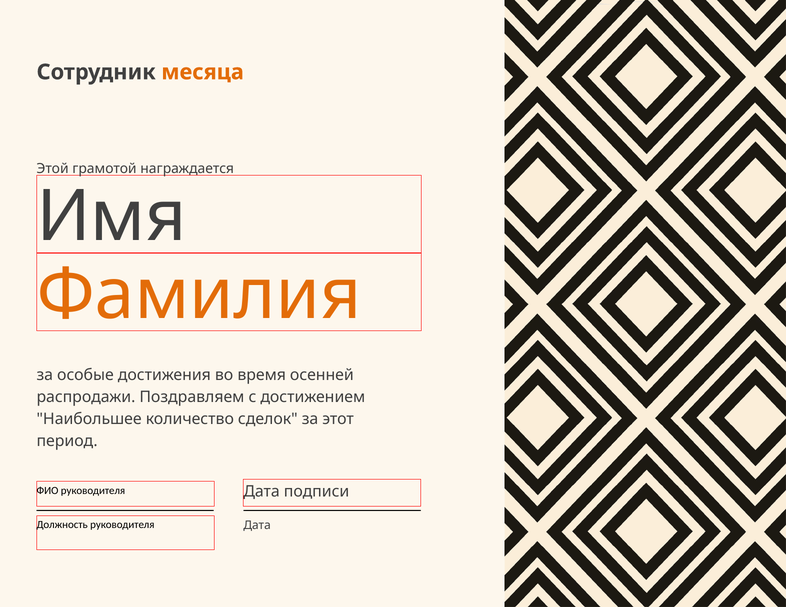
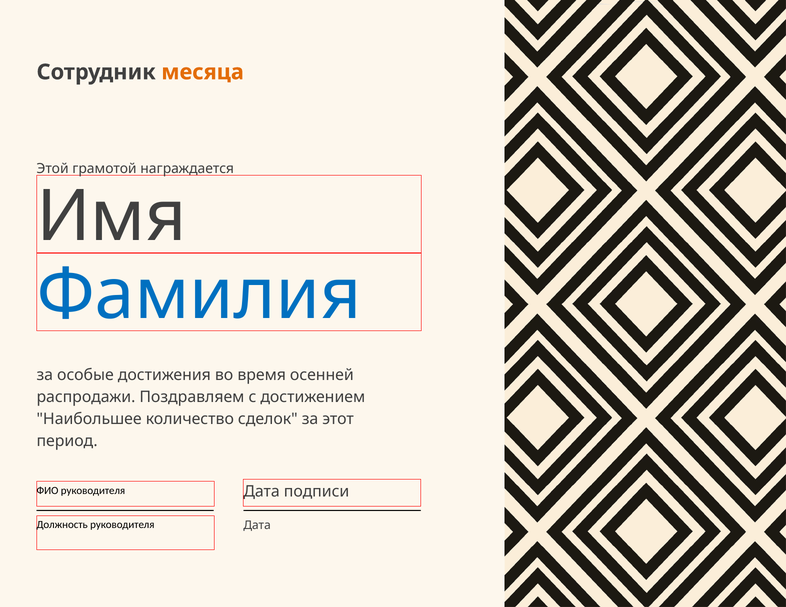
Фамилия colour: orange -> blue (199, 295)
